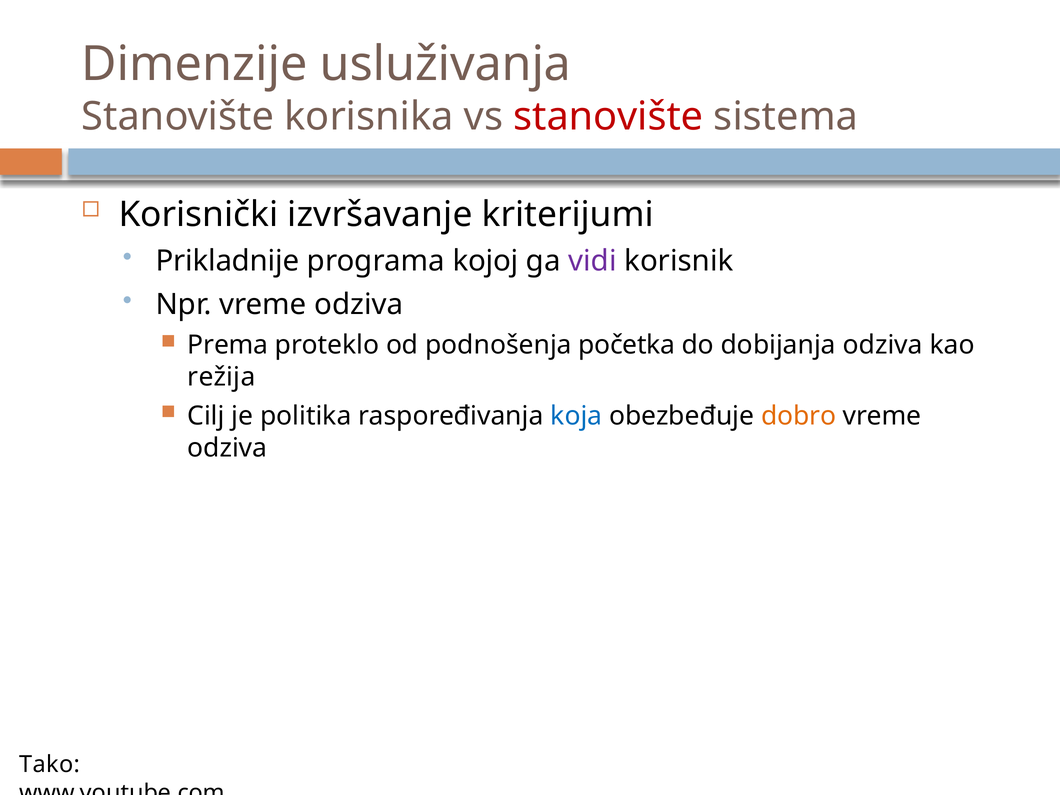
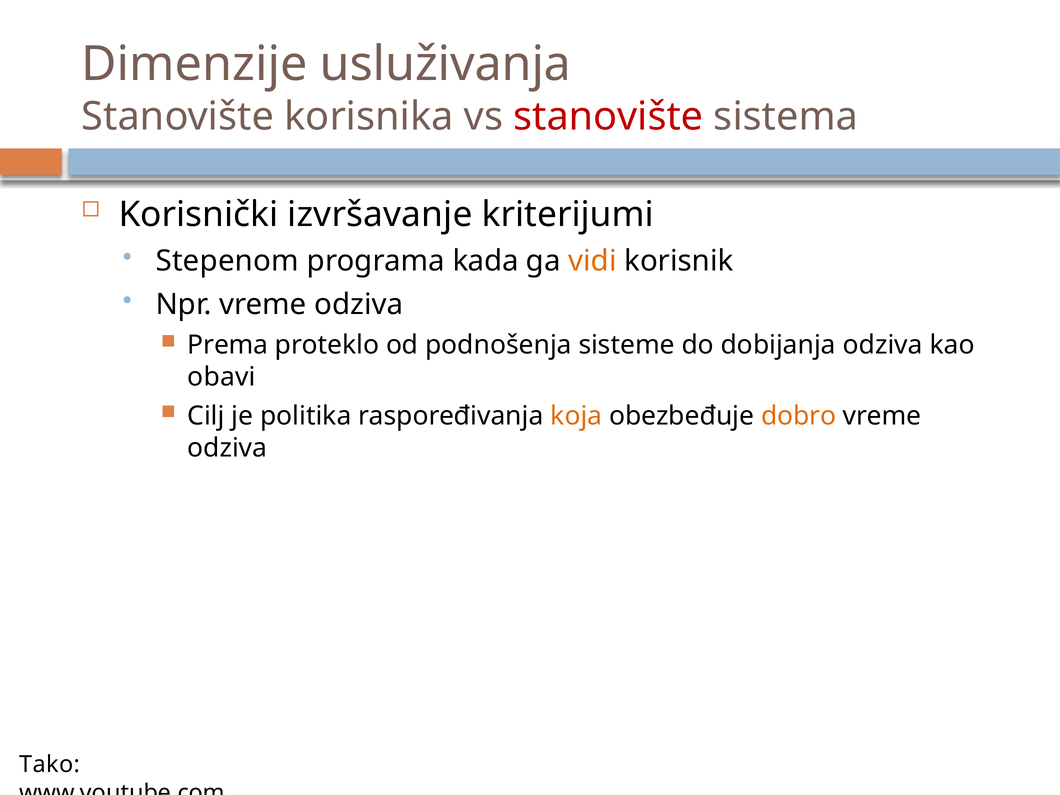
Prikladnije: Prikladnije -> Stepenom (227, 261)
kojoj: kojoj -> kada (486, 261)
vidi colour: purple -> orange (593, 261)
početka: početka -> sisteme (627, 345)
režija: režija -> obavi (221, 377)
koja colour: blue -> orange (576, 416)
